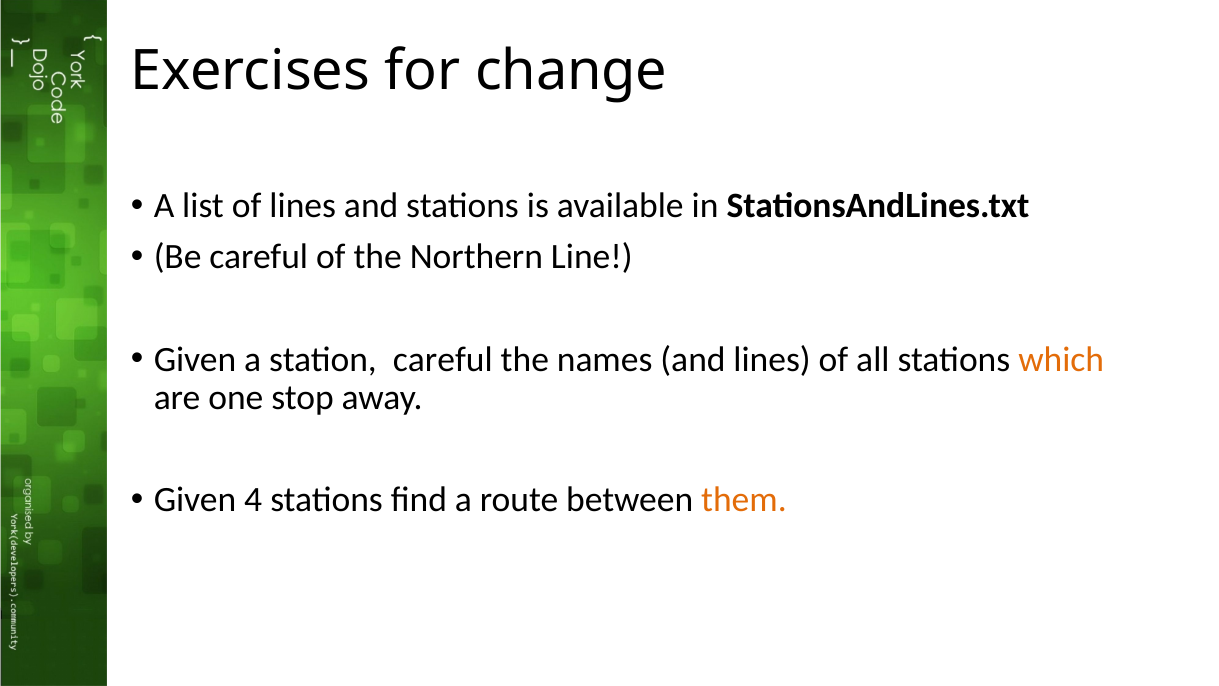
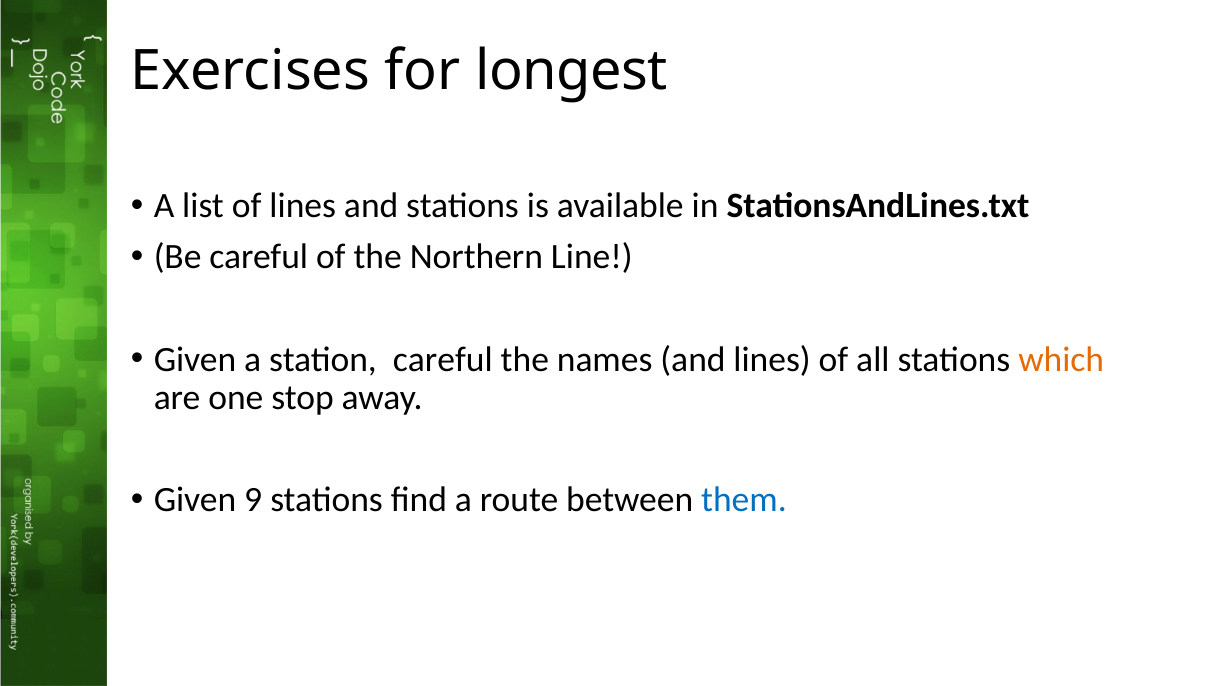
change: change -> longest (571, 71)
4: 4 -> 9 (253, 500)
them colour: orange -> blue (744, 500)
